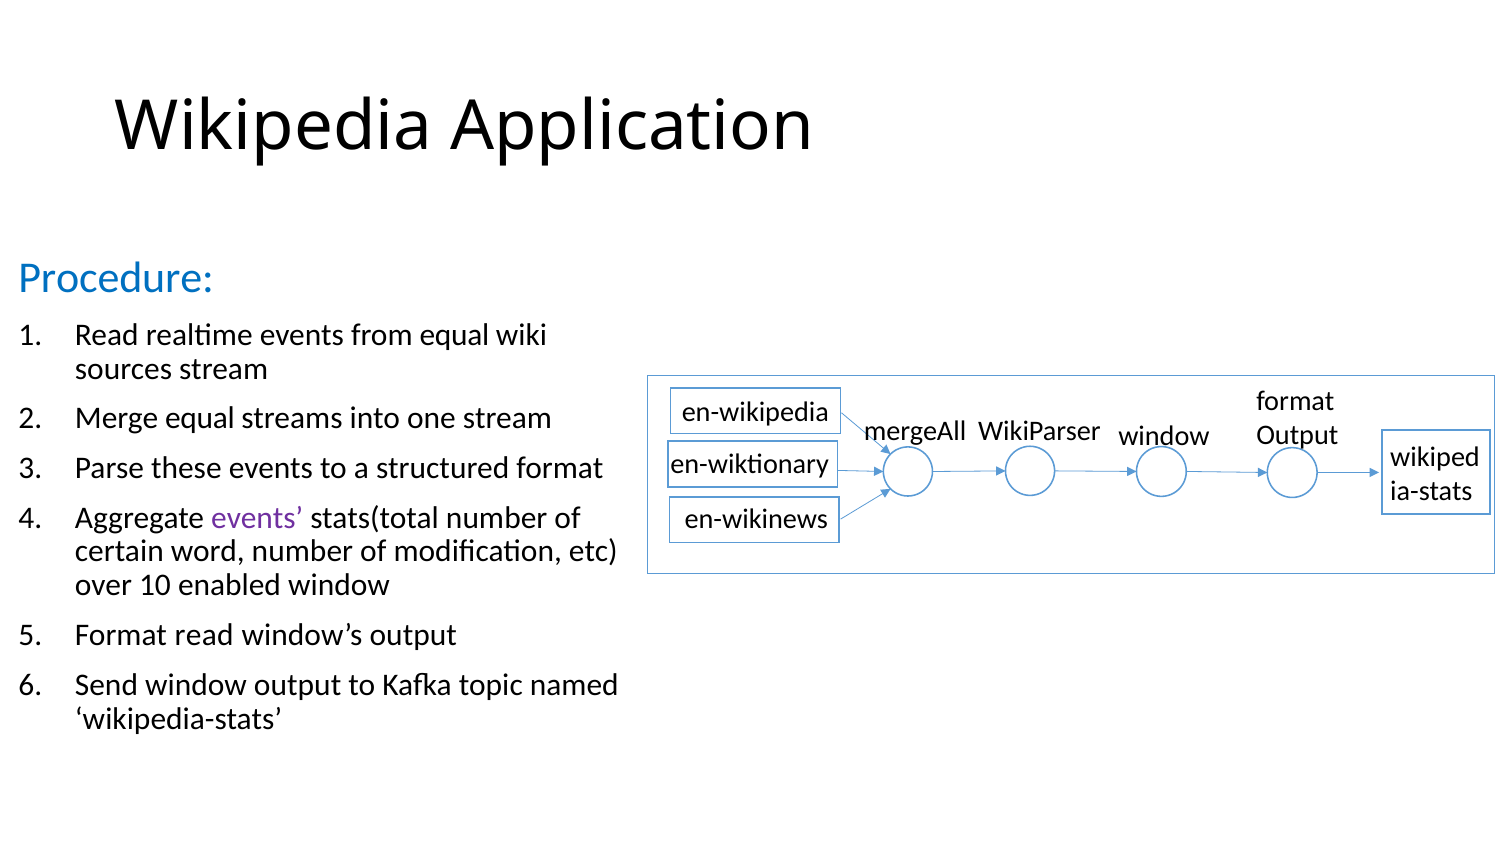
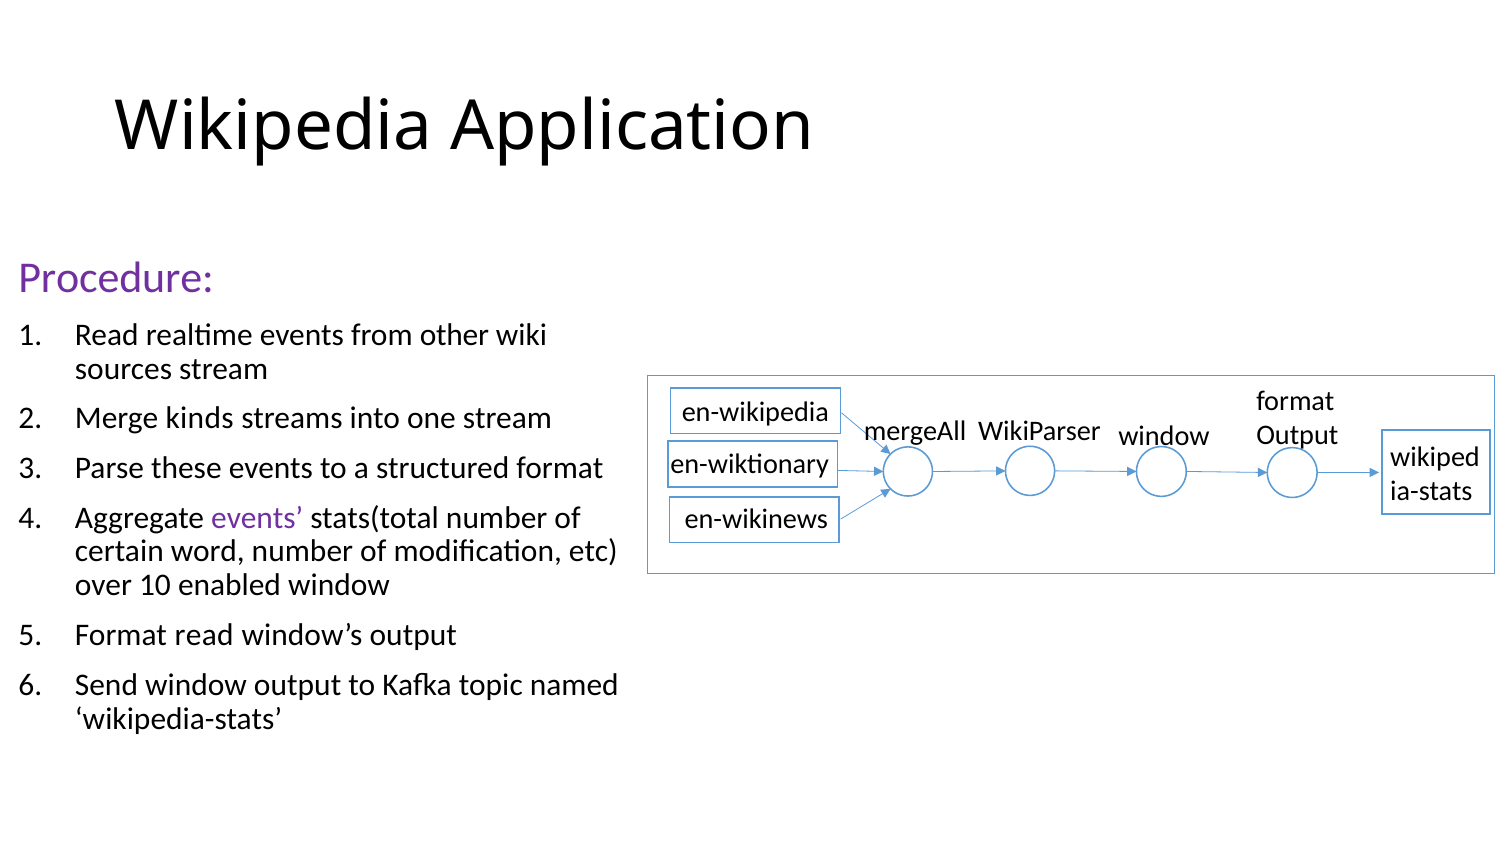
Procedure colour: blue -> purple (116, 278)
from equal: equal -> other (454, 335)
Merge equal: equal -> kinds (200, 419)
